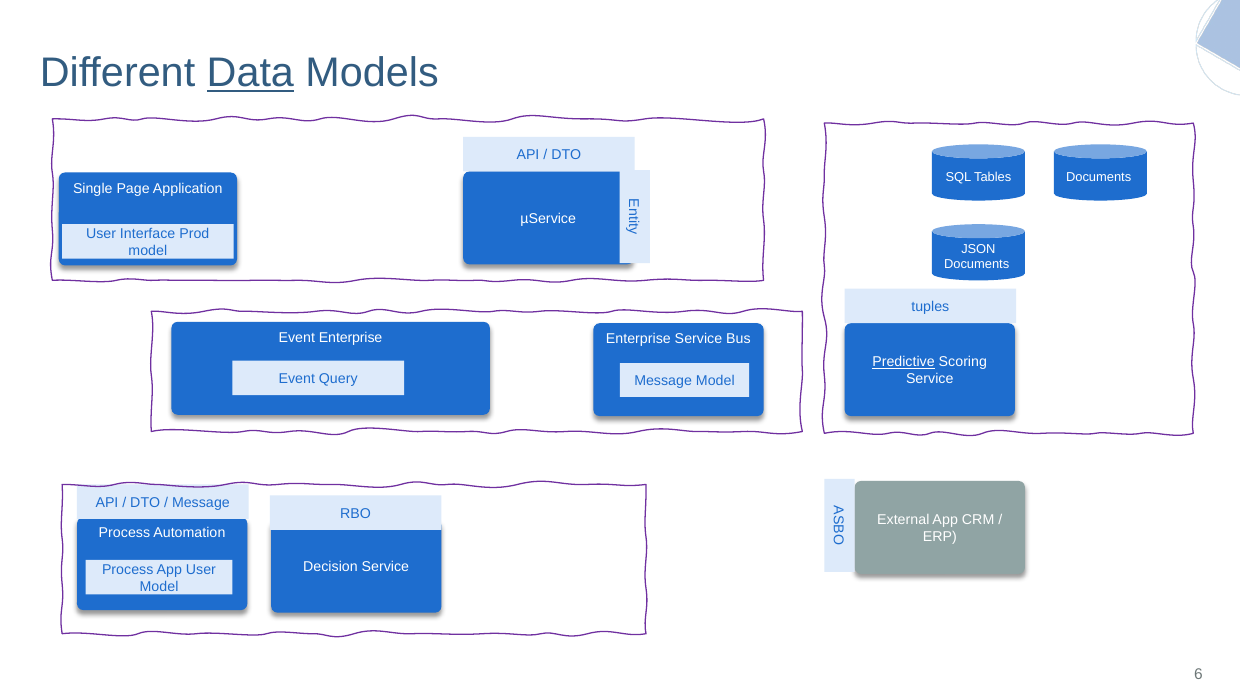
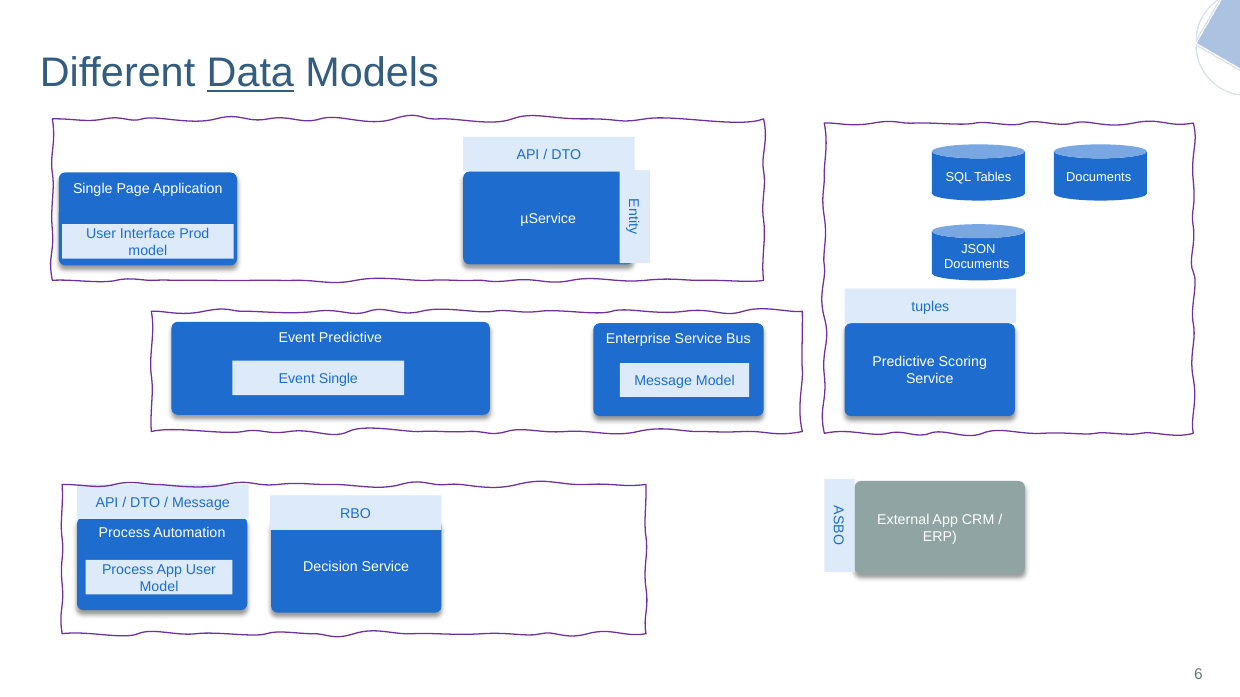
Event Enterprise: Enterprise -> Predictive (351, 338)
Predictive underline: present -> none (904, 362)
Event Query: Query -> Single (338, 379)
